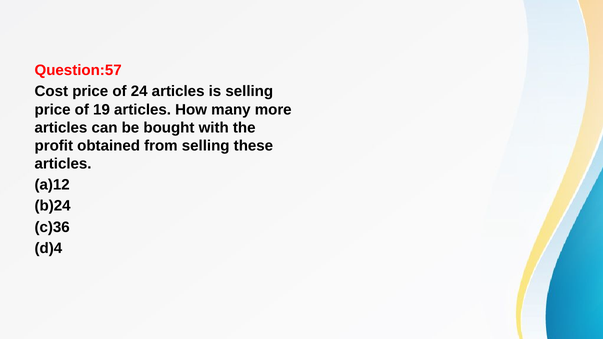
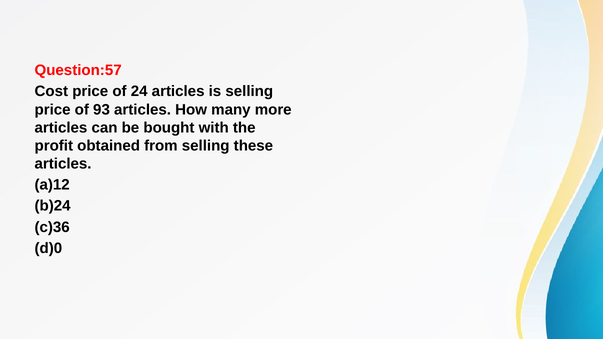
19: 19 -> 93 (102, 110)
d)4: d)4 -> d)0 (48, 248)
